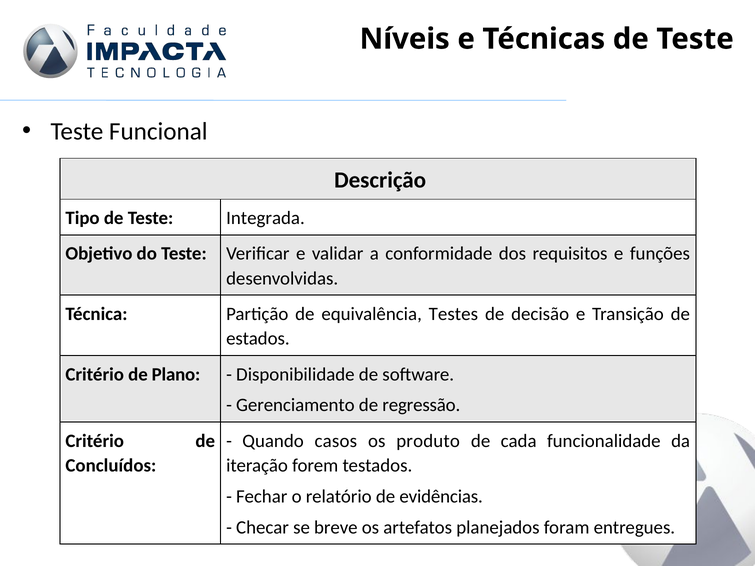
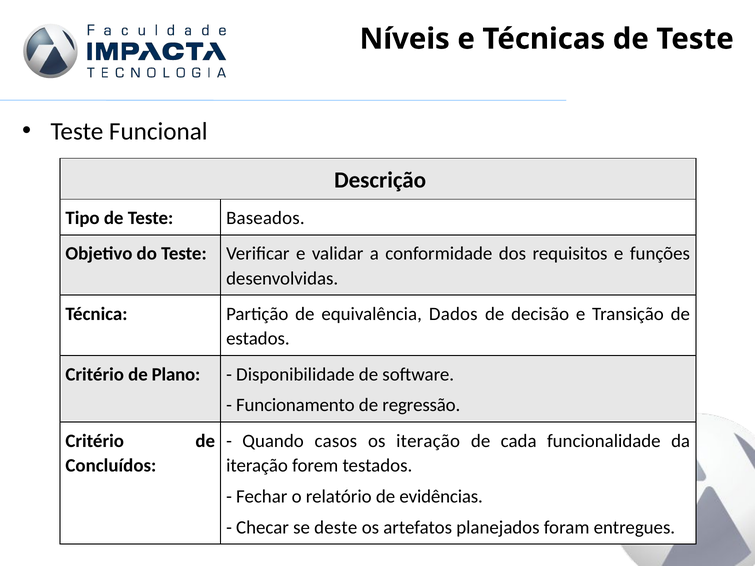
Integrada: Integrada -> Baseados (265, 218)
Testes: Testes -> Dados (453, 314)
Gerenciamento: Gerenciamento -> Funcionamento (295, 405)
os produto: produto -> iteração (428, 441)
breve: breve -> deste (336, 528)
